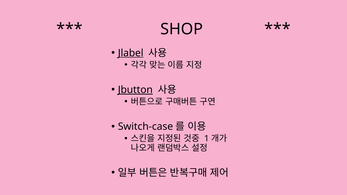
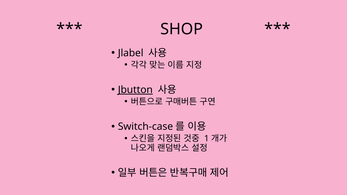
Jlabel underline: present -> none (131, 53)
